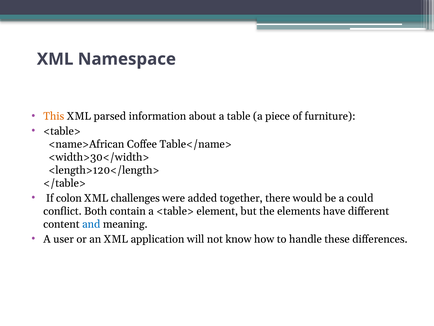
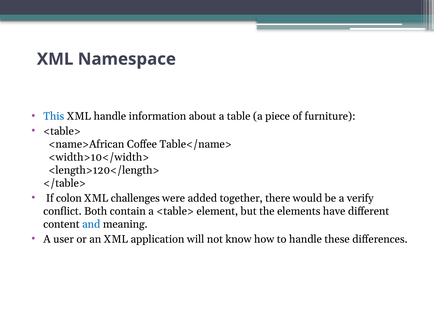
This colour: orange -> blue (54, 116)
XML parsed: parsed -> handle (110, 116)
<width>30</width>: <width>30</width> -> <width>10</width> (99, 157)
could: could -> verify (360, 198)
